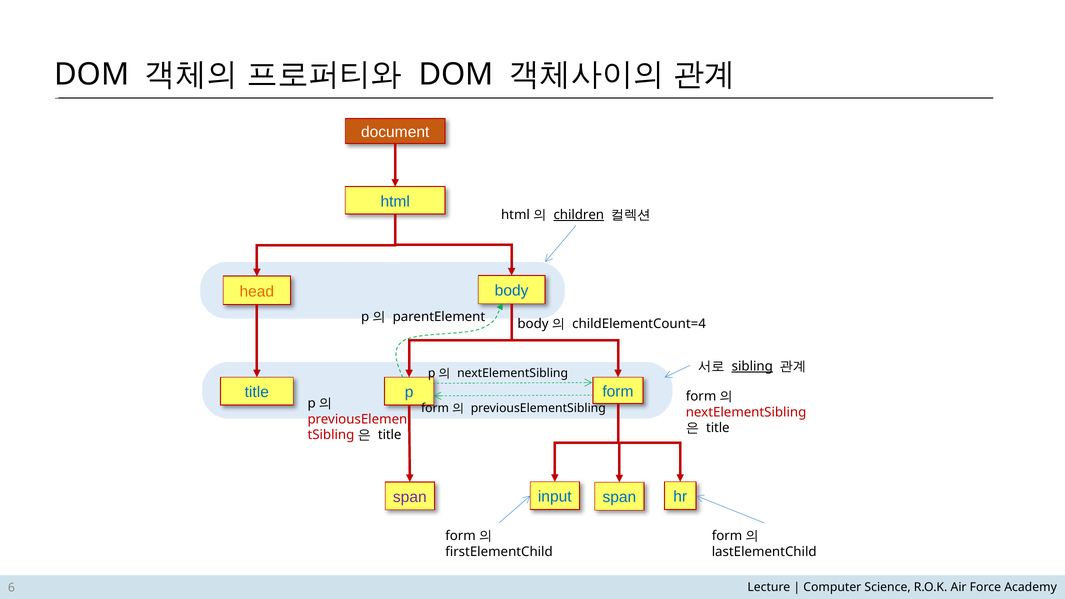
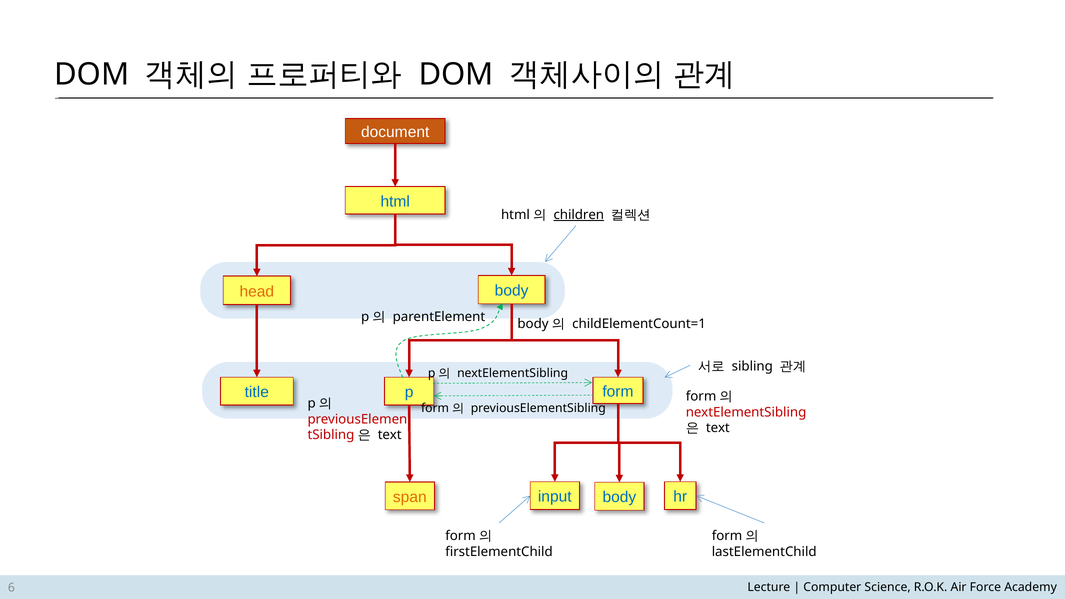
childElementCount=4: childElementCount=4 -> childElementCount=1 (639, 324)
sibling underline: present -> none (752, 366)
title: title -> text (718, 428)
title: title -> text (390, 435)
span colour: purple -> orange (410, 497)
input span: span -> body (619, 497)
